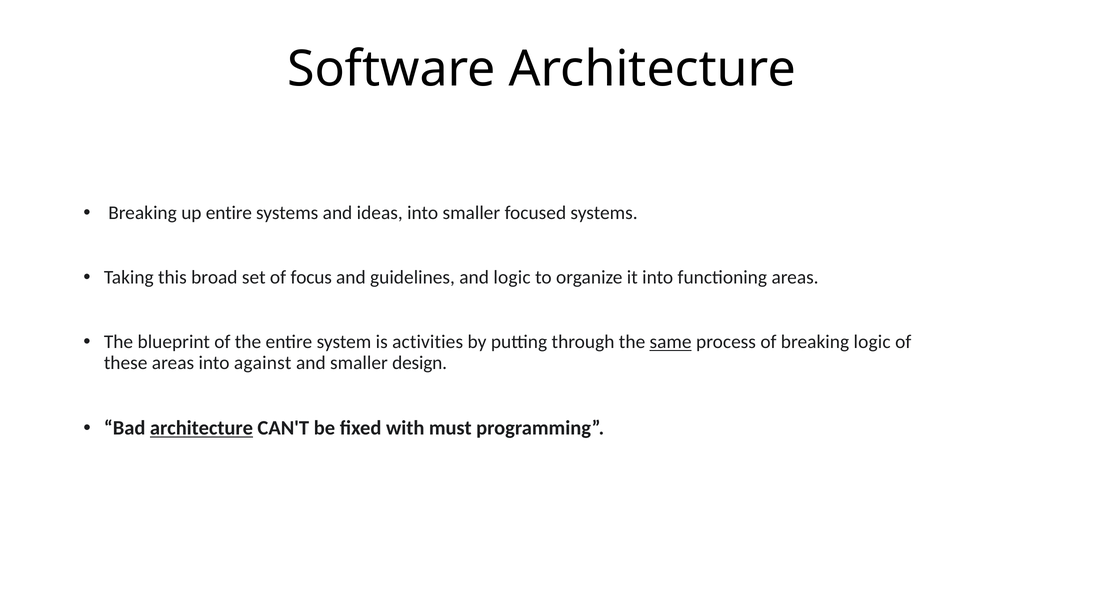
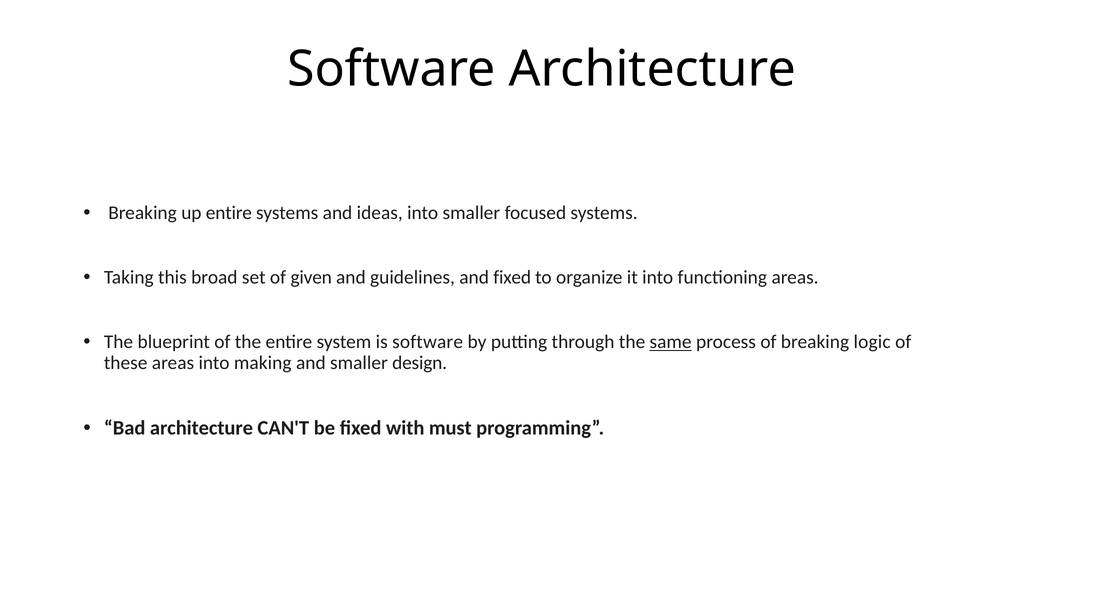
focus: focus -> given (311, 278)
and logic: logic -> fixed (512, 278)
is activities: activities -> software (428, 342)
against: against -> making (263, 363)
architecture underline: present -> none (201, 428)
